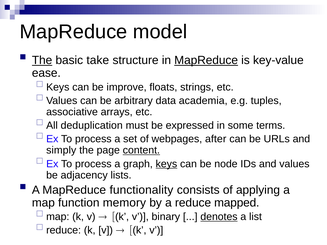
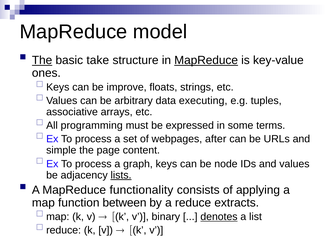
ease: ease -> ones (46, 73)
academia: academia -> executing (203, 101)
deduplication: deduplication -> programming (92, 126)
simply: simply -> simple (61, 150)
content underline: present -> none (141, 150)
keys underline: present -> none (166, 164)
lists underline: none -> present (121, 175)
memory: memory -> between (124, 203)
mapped: mapped -> extracts (237, 203)
